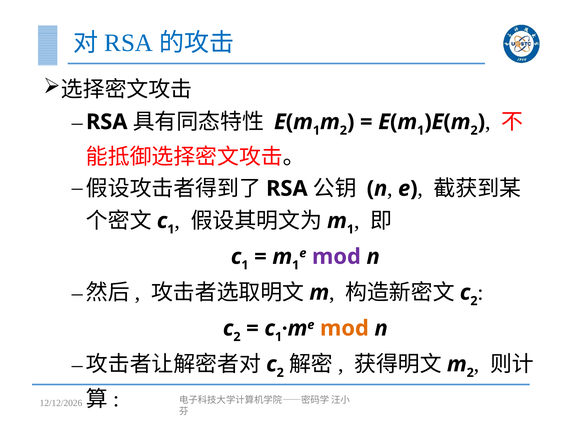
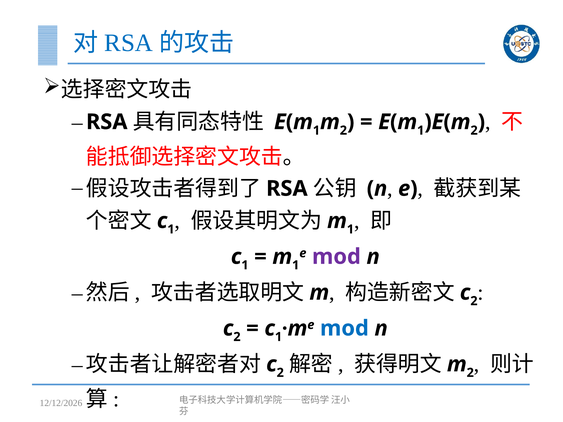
mod colour: orange -> blue (344, 329)
